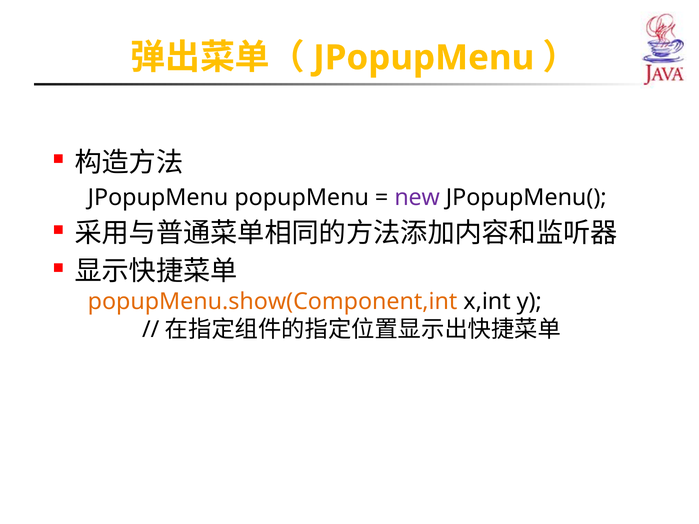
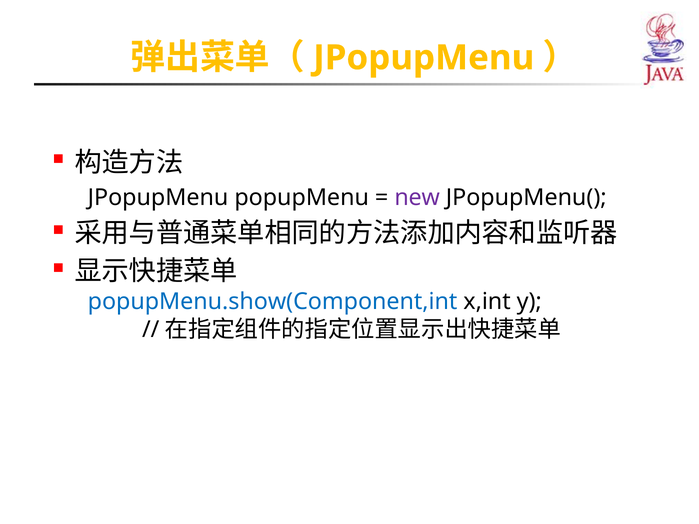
popupMenu.show(Component,int colour: orange -> blue (273, 302)
